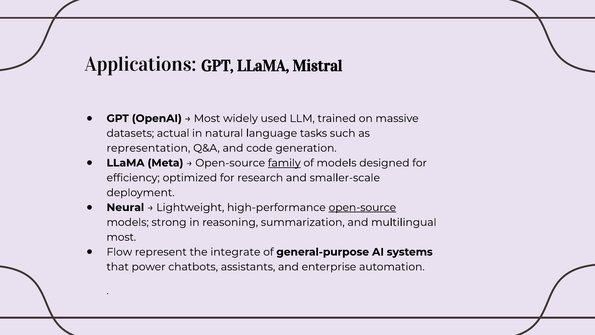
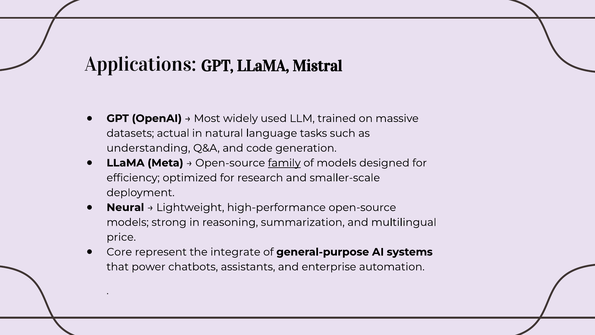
representation: representation -> understanding (148, 148)
open-source underline: present -> none (362, 207)
most: most -> price (121, 237)
Flow: Flow -> Core (119, 252)
